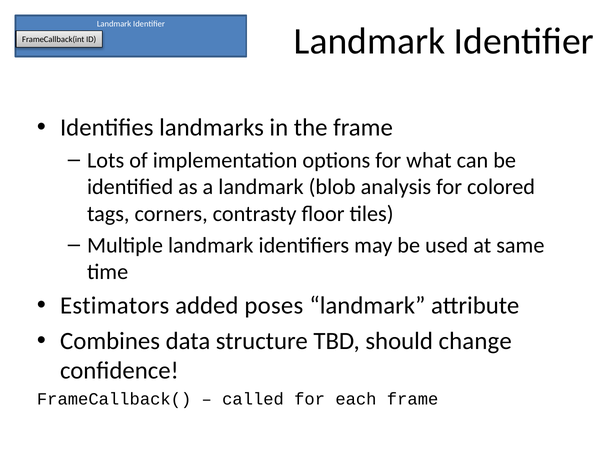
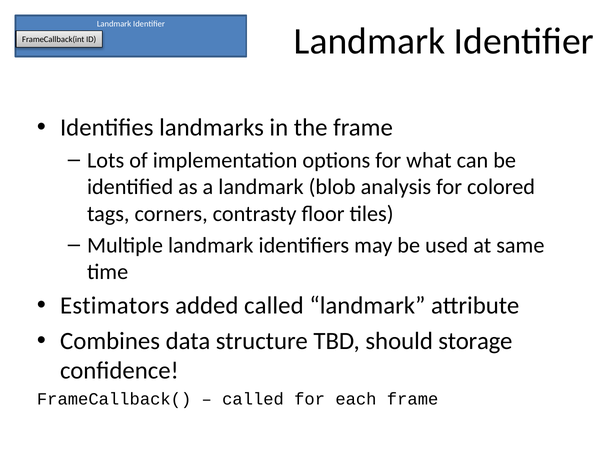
added poses: poses -> called (274, 306)
change: change -> storage (475, 341)
